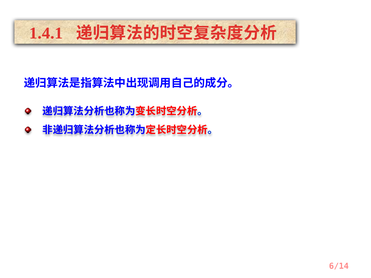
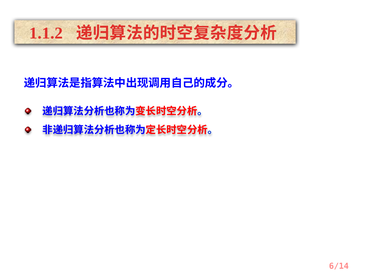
1.4.1: 1.4.1 -> 1.1.2 (46, 33)
